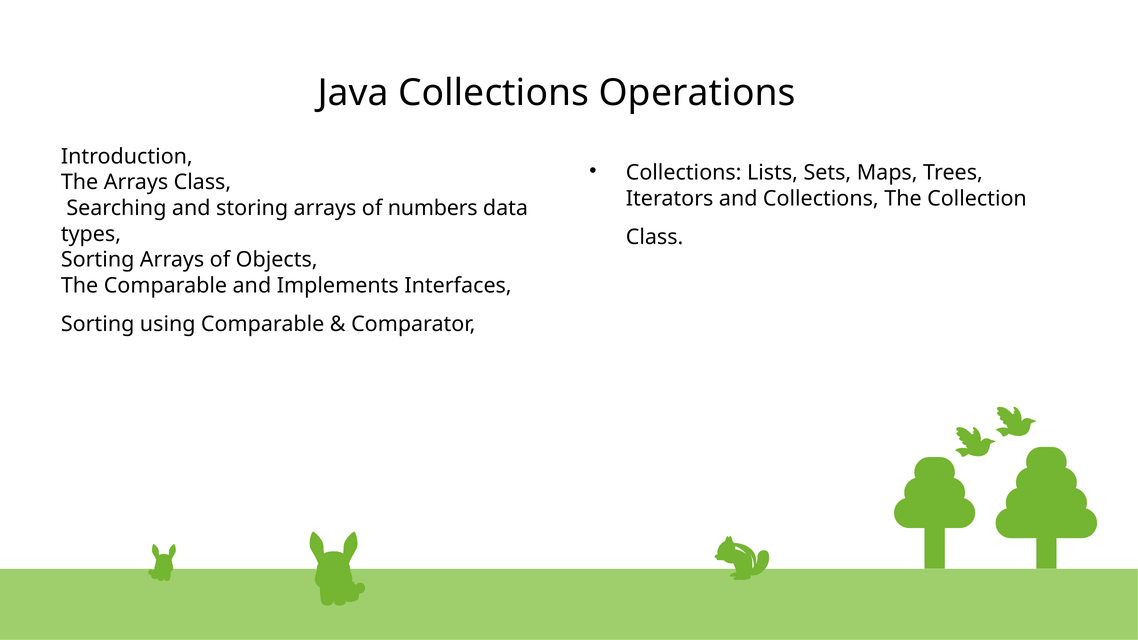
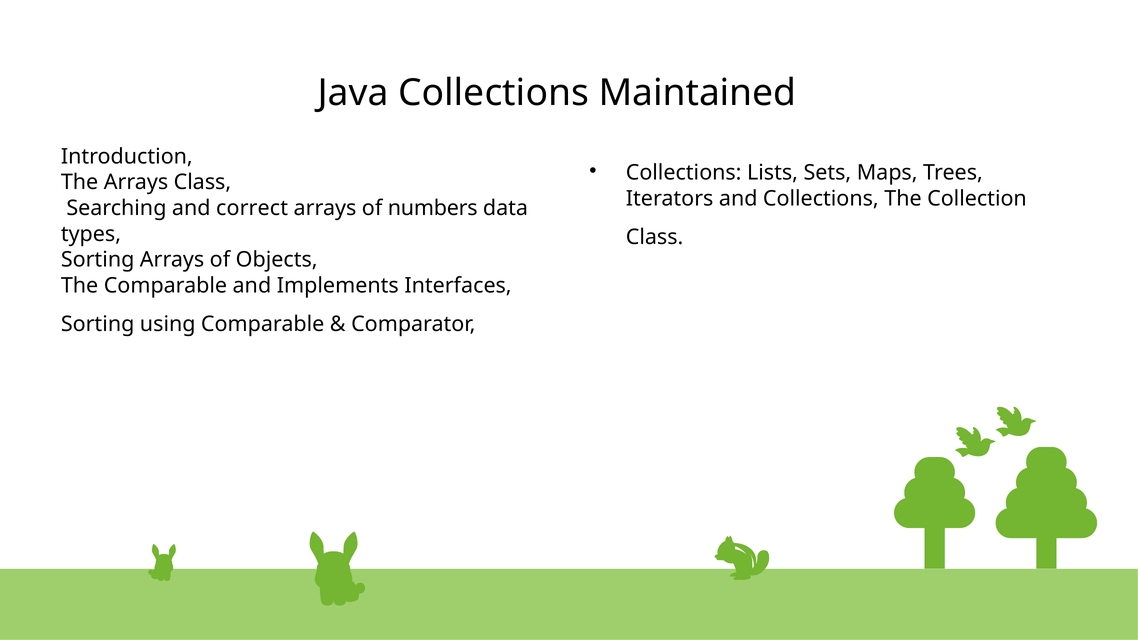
Operations: Operations -> Maintained (697, 93)
storing: storing -> correct (252, 208)
